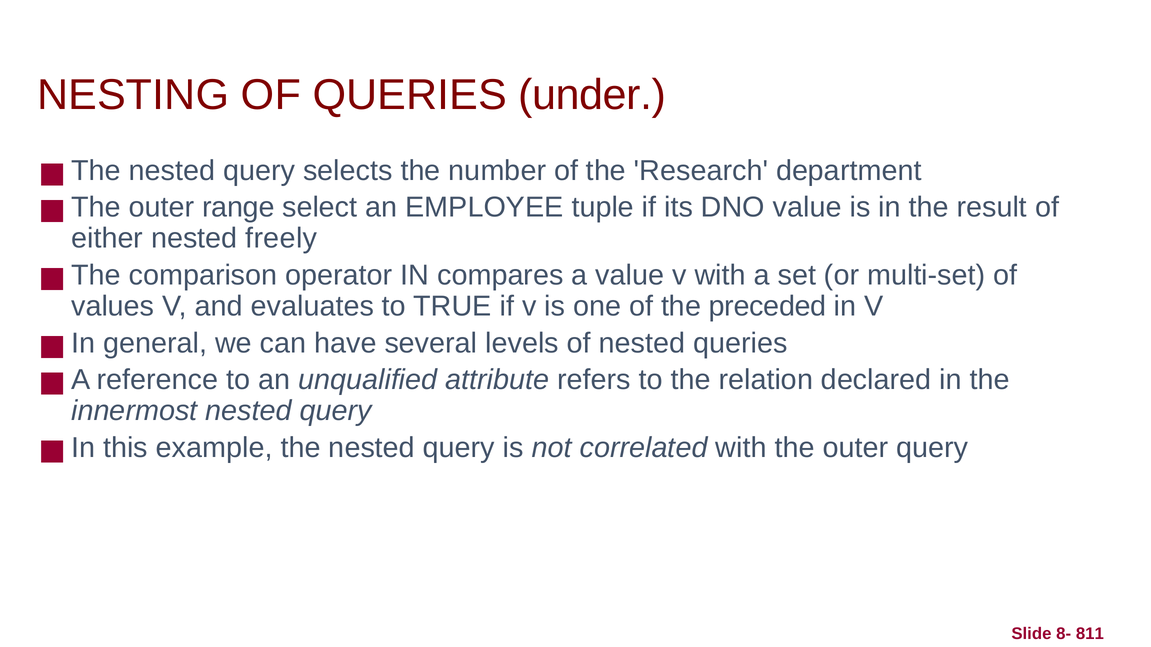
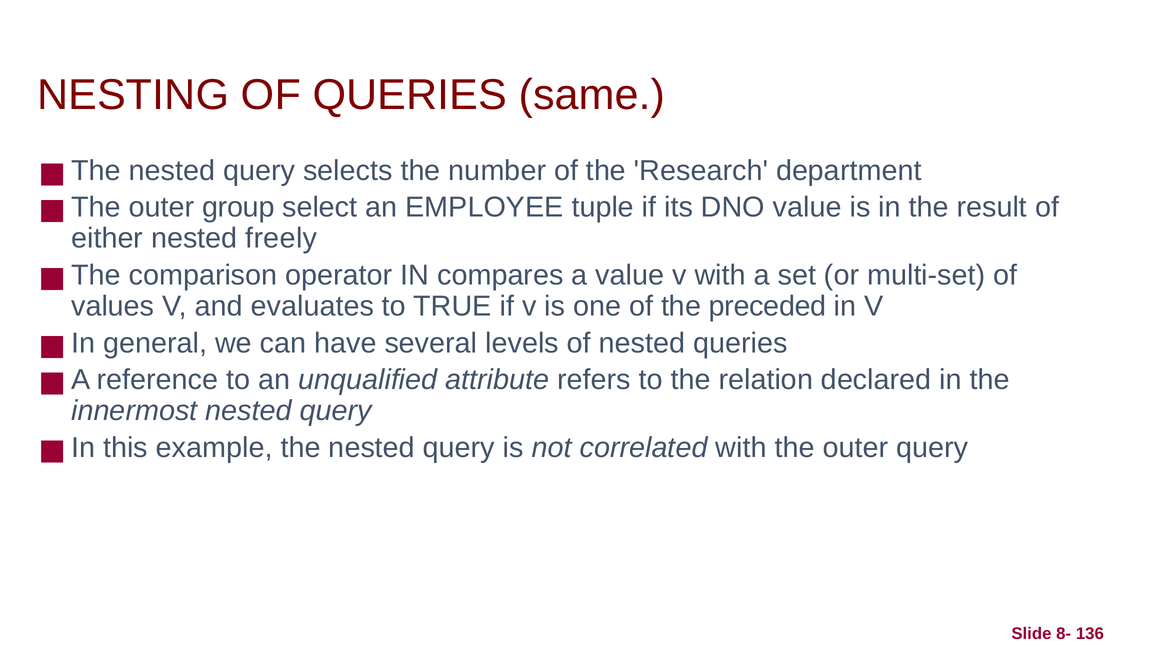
under: under -> same (592, 95)
range: range -> group (238, 208)
811: 811 -> 136 (1090, 634)
